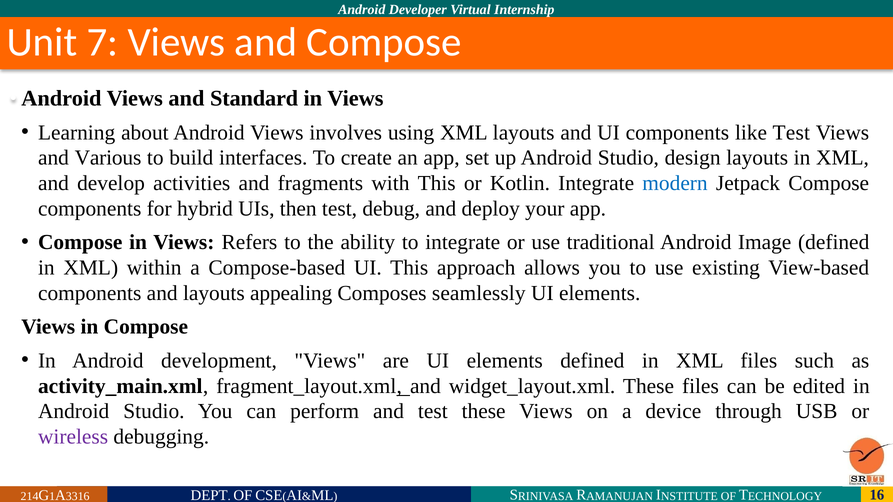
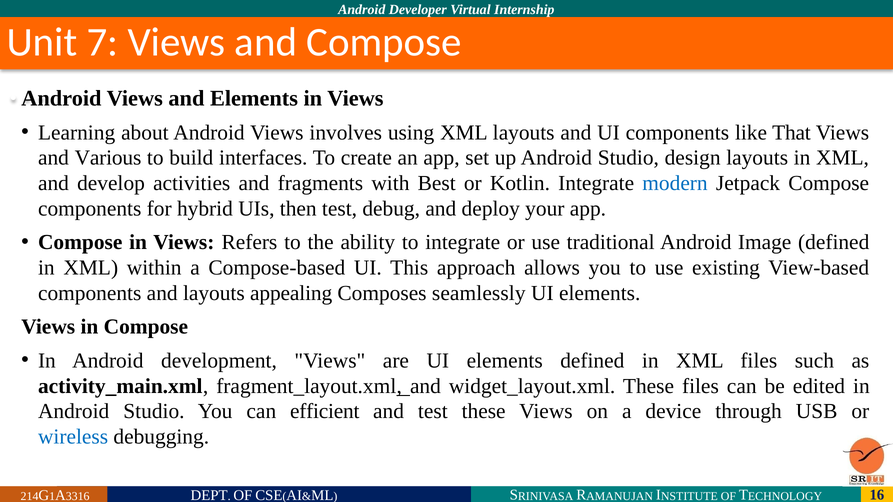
and Standard: Standard -> Elements (254, 98)
like Test: Test -> That (791, 133)
with This: This -> Best (437, 183)
perform: perform -> efficient (325, 412)
wireless colour: purple -> blue (73, 437)
